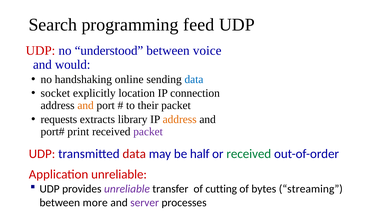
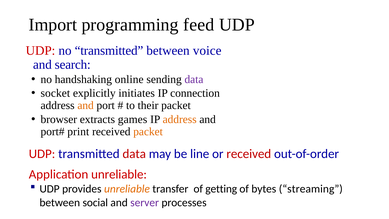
Search: Search -> Import (53, 25)
no understood: understood -> transmitted (109, 50)
would: would -> search (73, 64)
data colour: blue -> purple (194, 79)
location: location -> initiates (137, 93)
requests: requests -> browser (59, 119)
library: library -> games (133, 119)
packet colour: purple -> orange (148, 131)
half: half -> line (200, 154)
received colour: green -> red (249, 154)
unreliable colour: purple -> orange (127, 189)
cutting: cutting -> getting (221, 189)
more: more -> social (95, 202)
